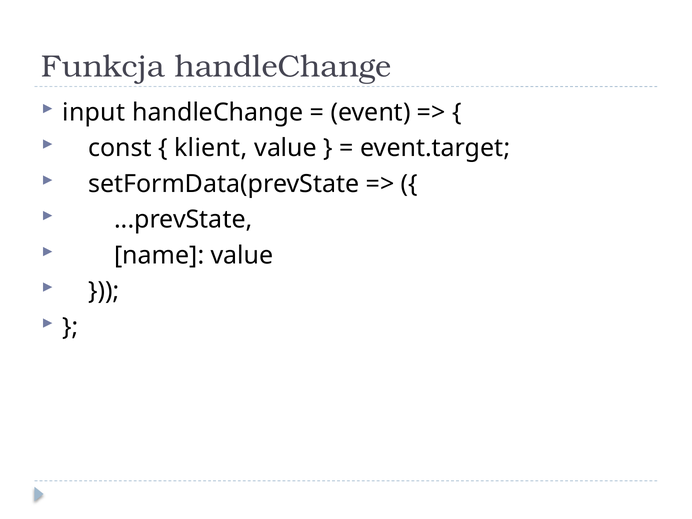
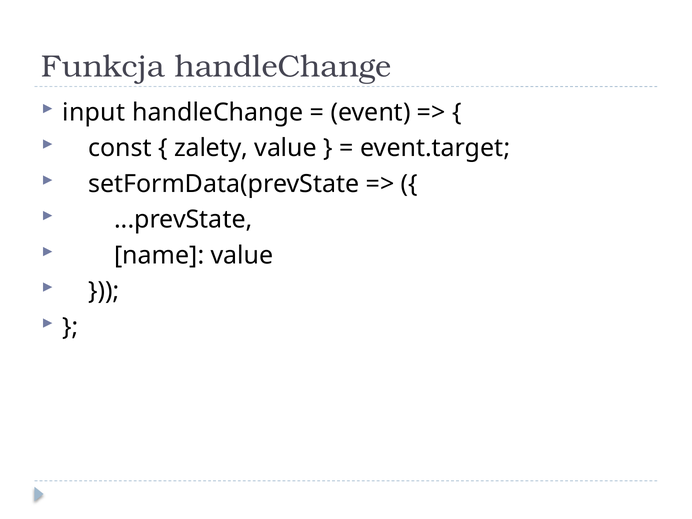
klient: klient -> zalety (211, 148)
